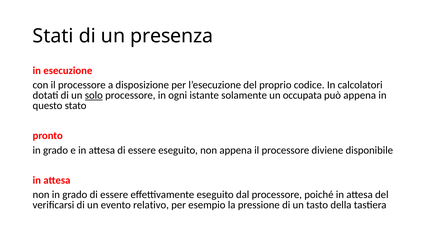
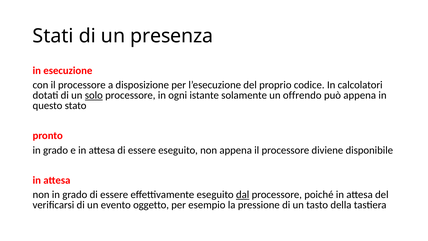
occupata: occupata -> offrendo (302, 95)
dal underline: none -> present (243, 194)
relativo: relativo -> oggetto (151, 205)
